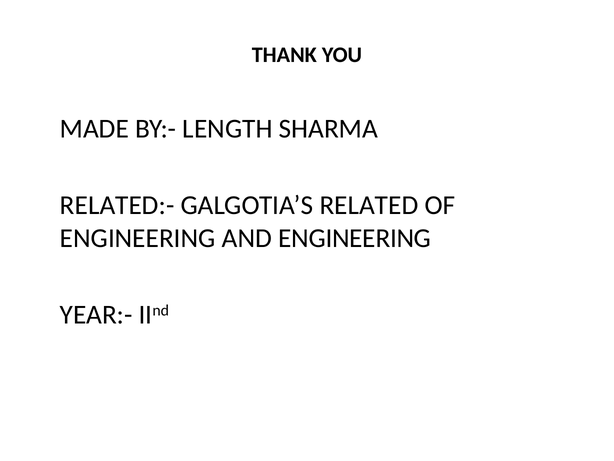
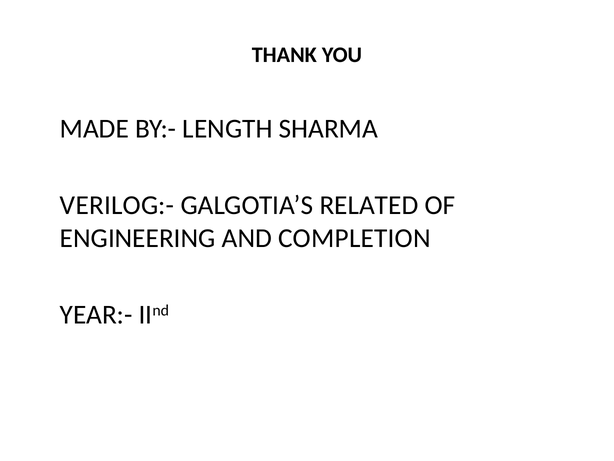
RELATED:-: RELATED:- -> VERILOG:- (117, 205)
AND ENGINEERING: ENGINEERING -> COMPLETION (354, 238)
